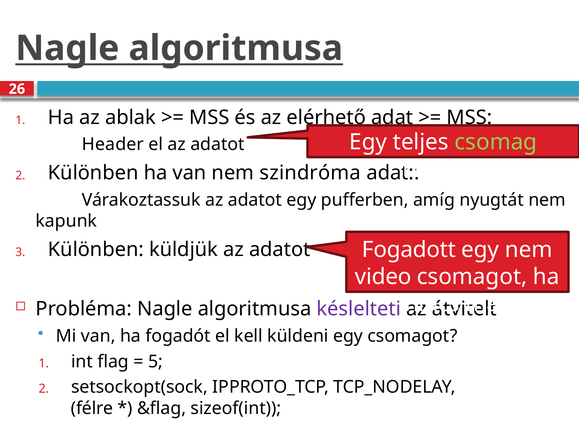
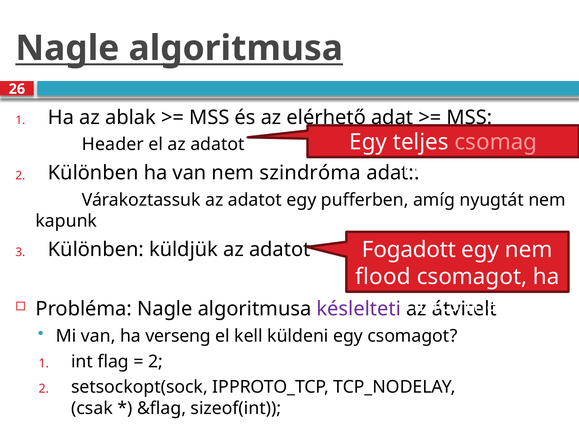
csomag colour: light green -> pink (496, 142)
video: video -> flood (383, 277)
fogadót: fogadót -> verseng (178, 336)
5: 5 -> 2 (155, 362)
félre: félre -> csak (92, 409)
